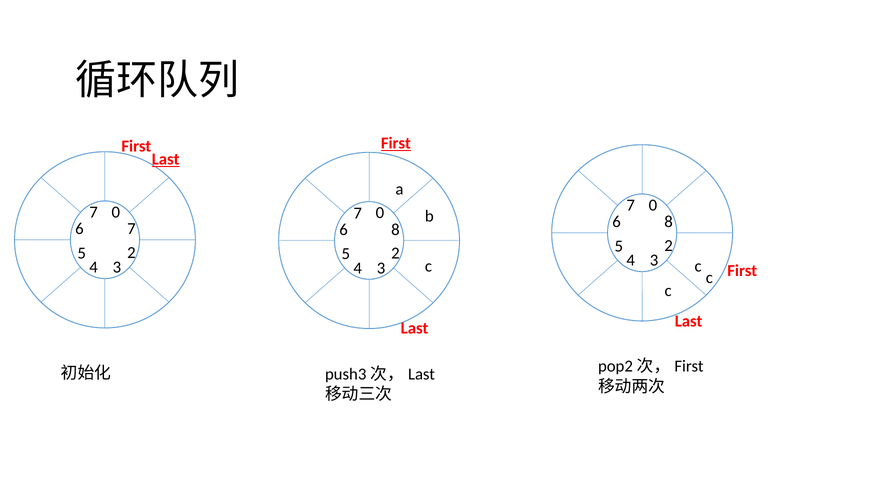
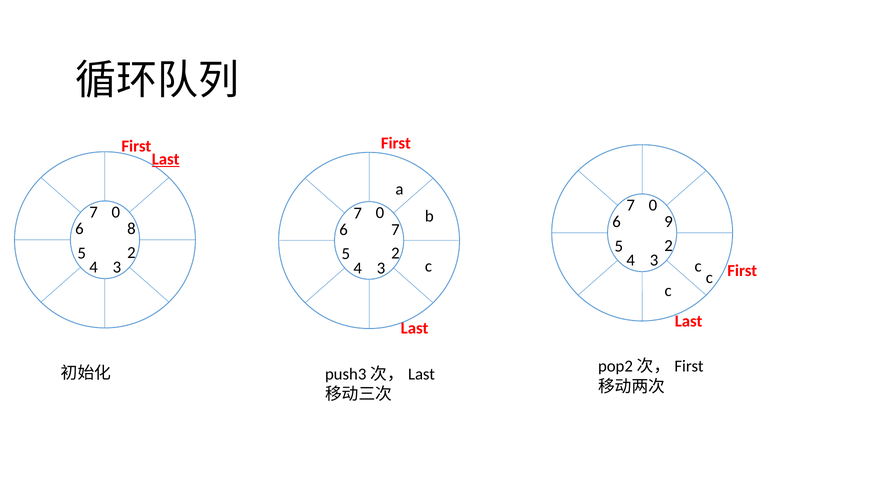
First underline: present -> none (396, 143)
8: 8 -> 9 (669, 222)
6 7: 7 -> 8 (131, 229)
8: 8 -> 7 (395, 229)
